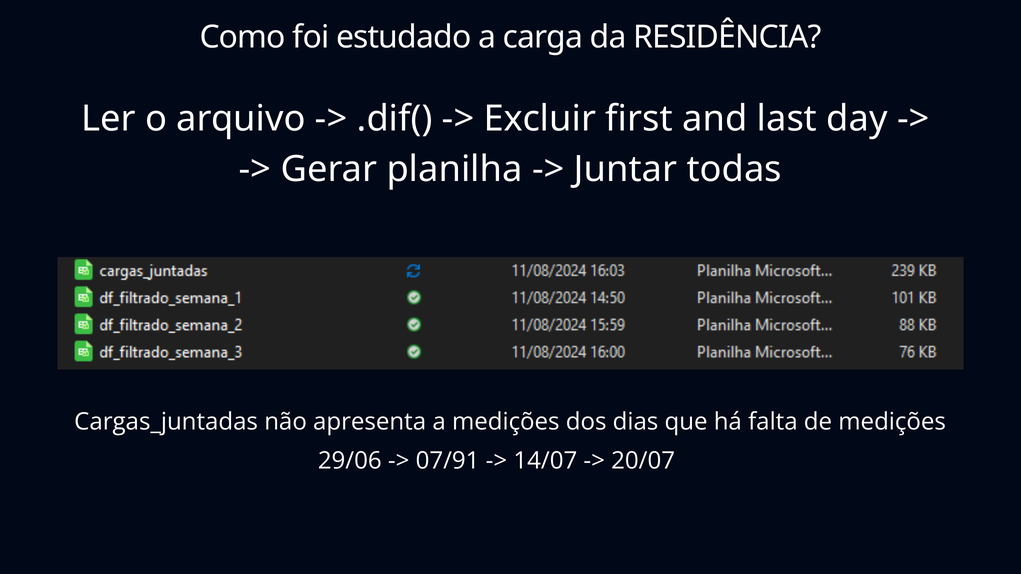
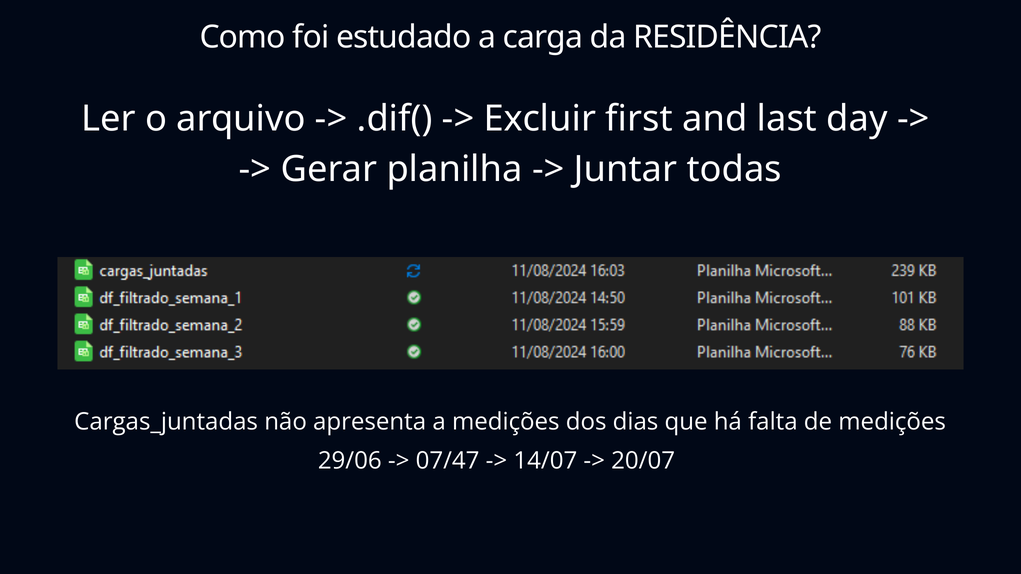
07/91: 07/91 -> 07/47 (448, 461)
